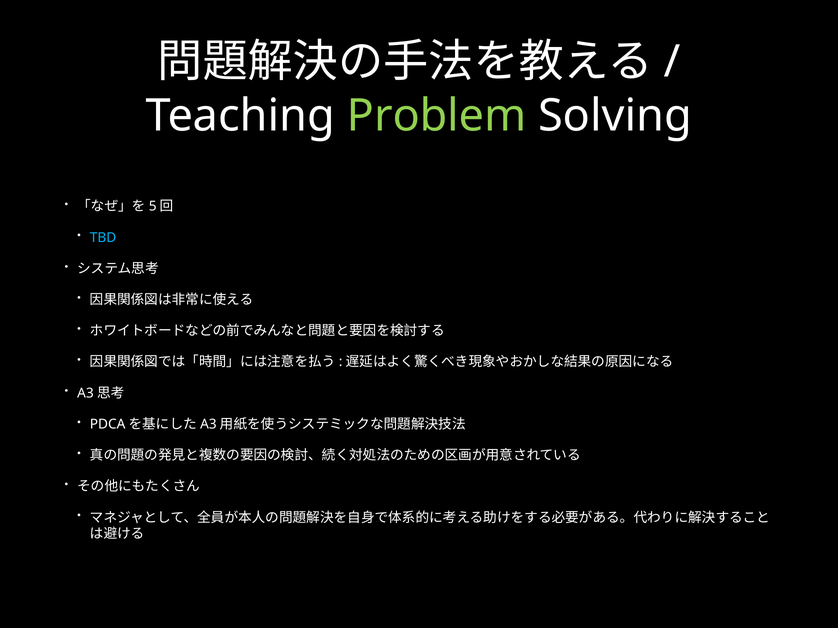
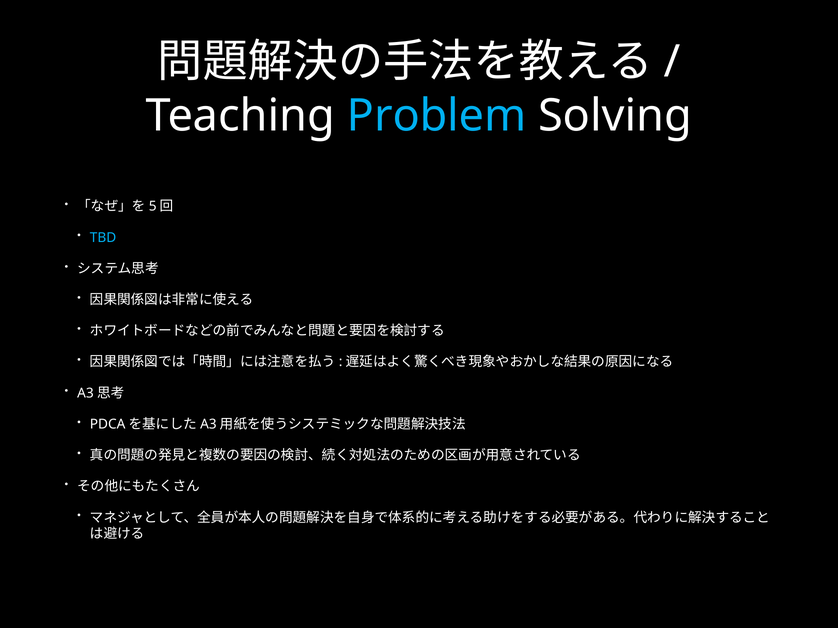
Problem colour: light green -> light blue (437, 116)
